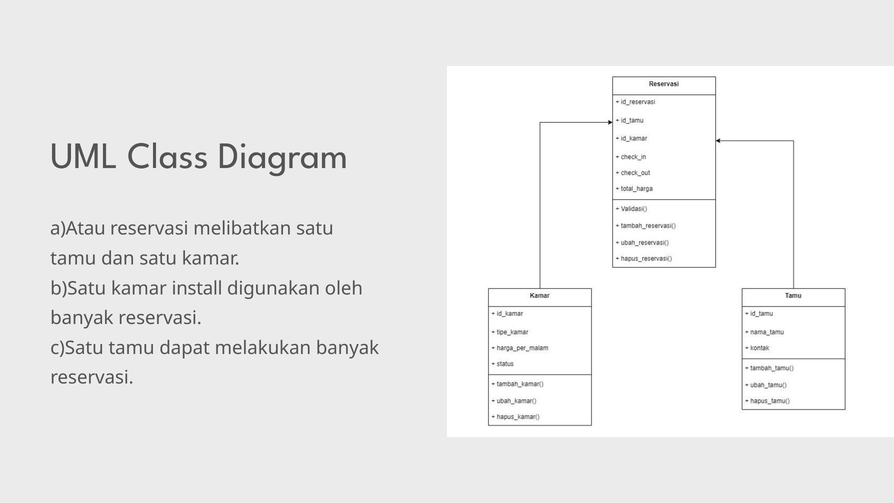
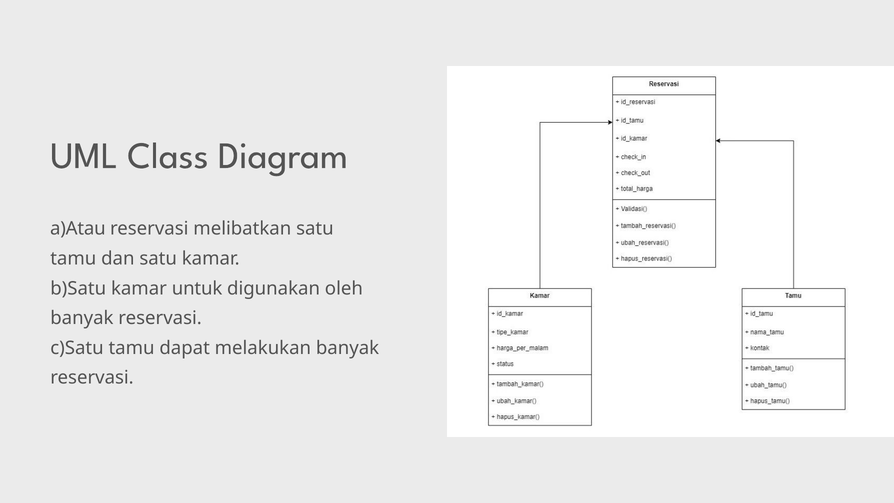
install: install -> untuk (197, 288)
